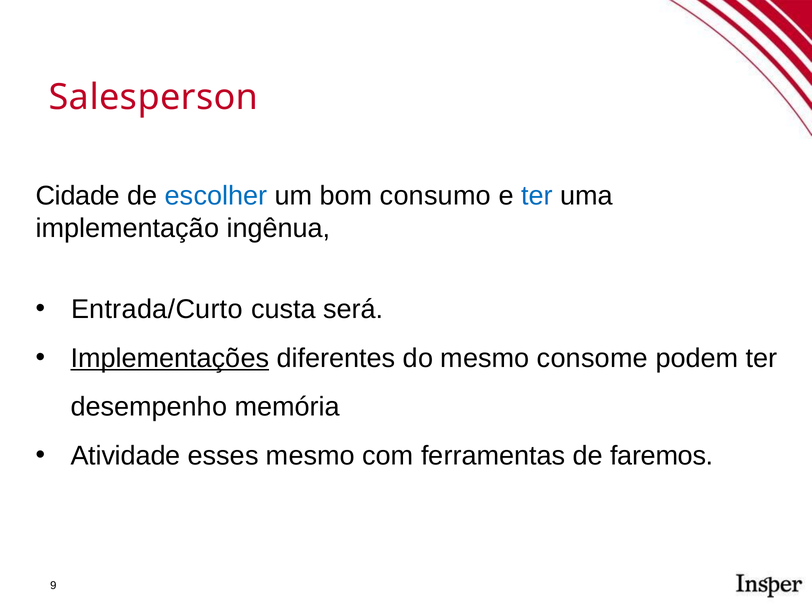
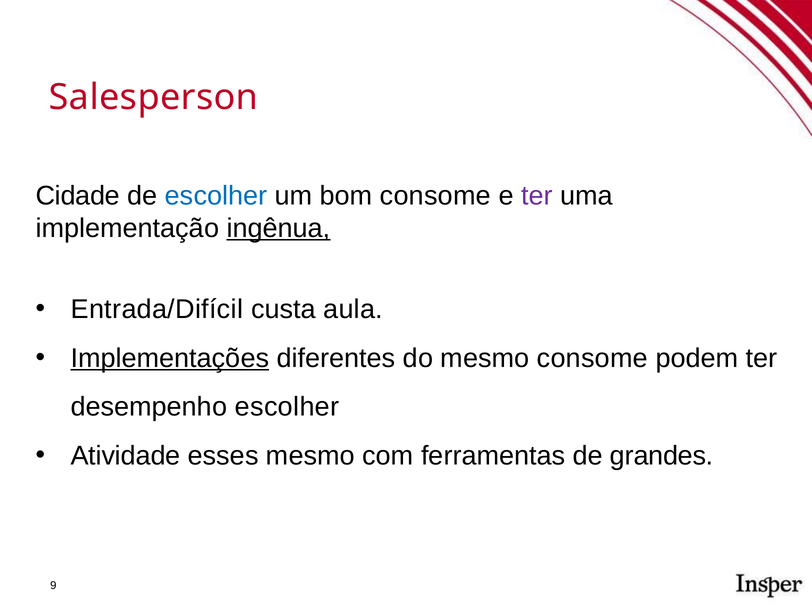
bom consumo: consumo -> consome (435, 196)
ter colour: blue -> purple (537, 196)
ingênua underline: none -> present (278, 228)
Entrada/Curto: Entrada/Curto -> Entrada/Difícil (157, 309)
será: será -> aula (353, 309)
desempenho memória: memória -> escolher (287, 407)
faremos: faremos -> grandes (662, 456)
